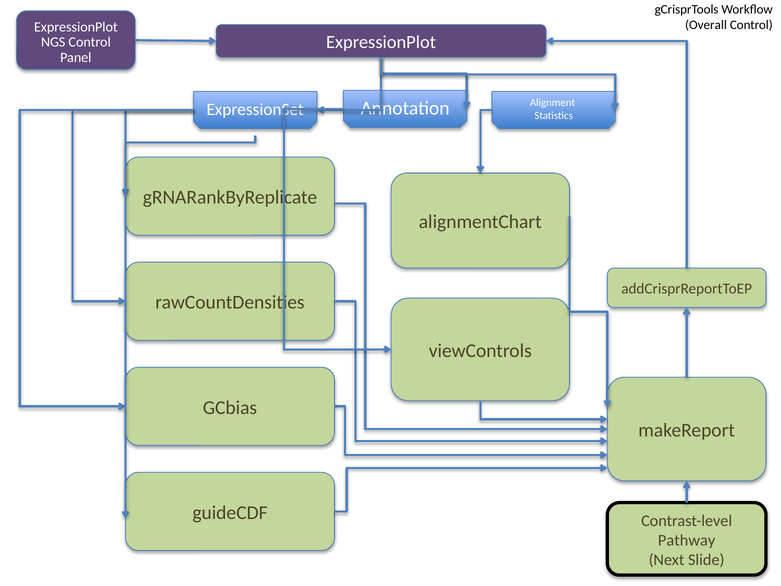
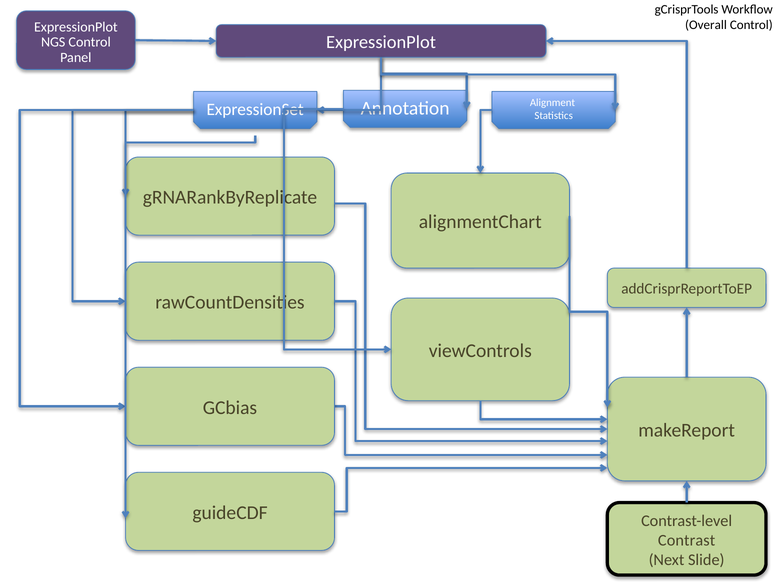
Pathway: Pathway -> Contrast (687, 540)
